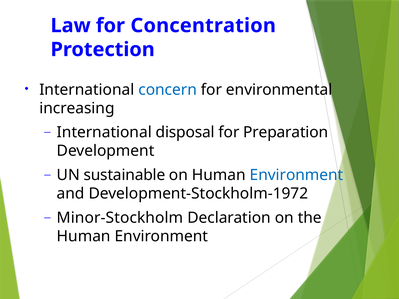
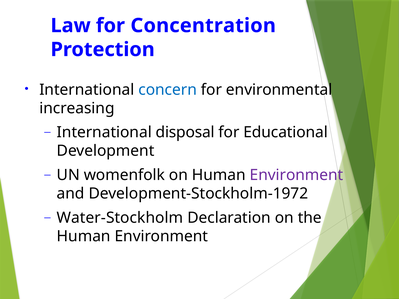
Preparation: Preparation -> Educational (286, 132)
sustainable: sustainable -> womenfolk (124, 175)
Environment colour: blue -> purple (296, 175)
Minor-Stockholm: Minor-Stockholm -> Water-Stockholm (120, 218)
